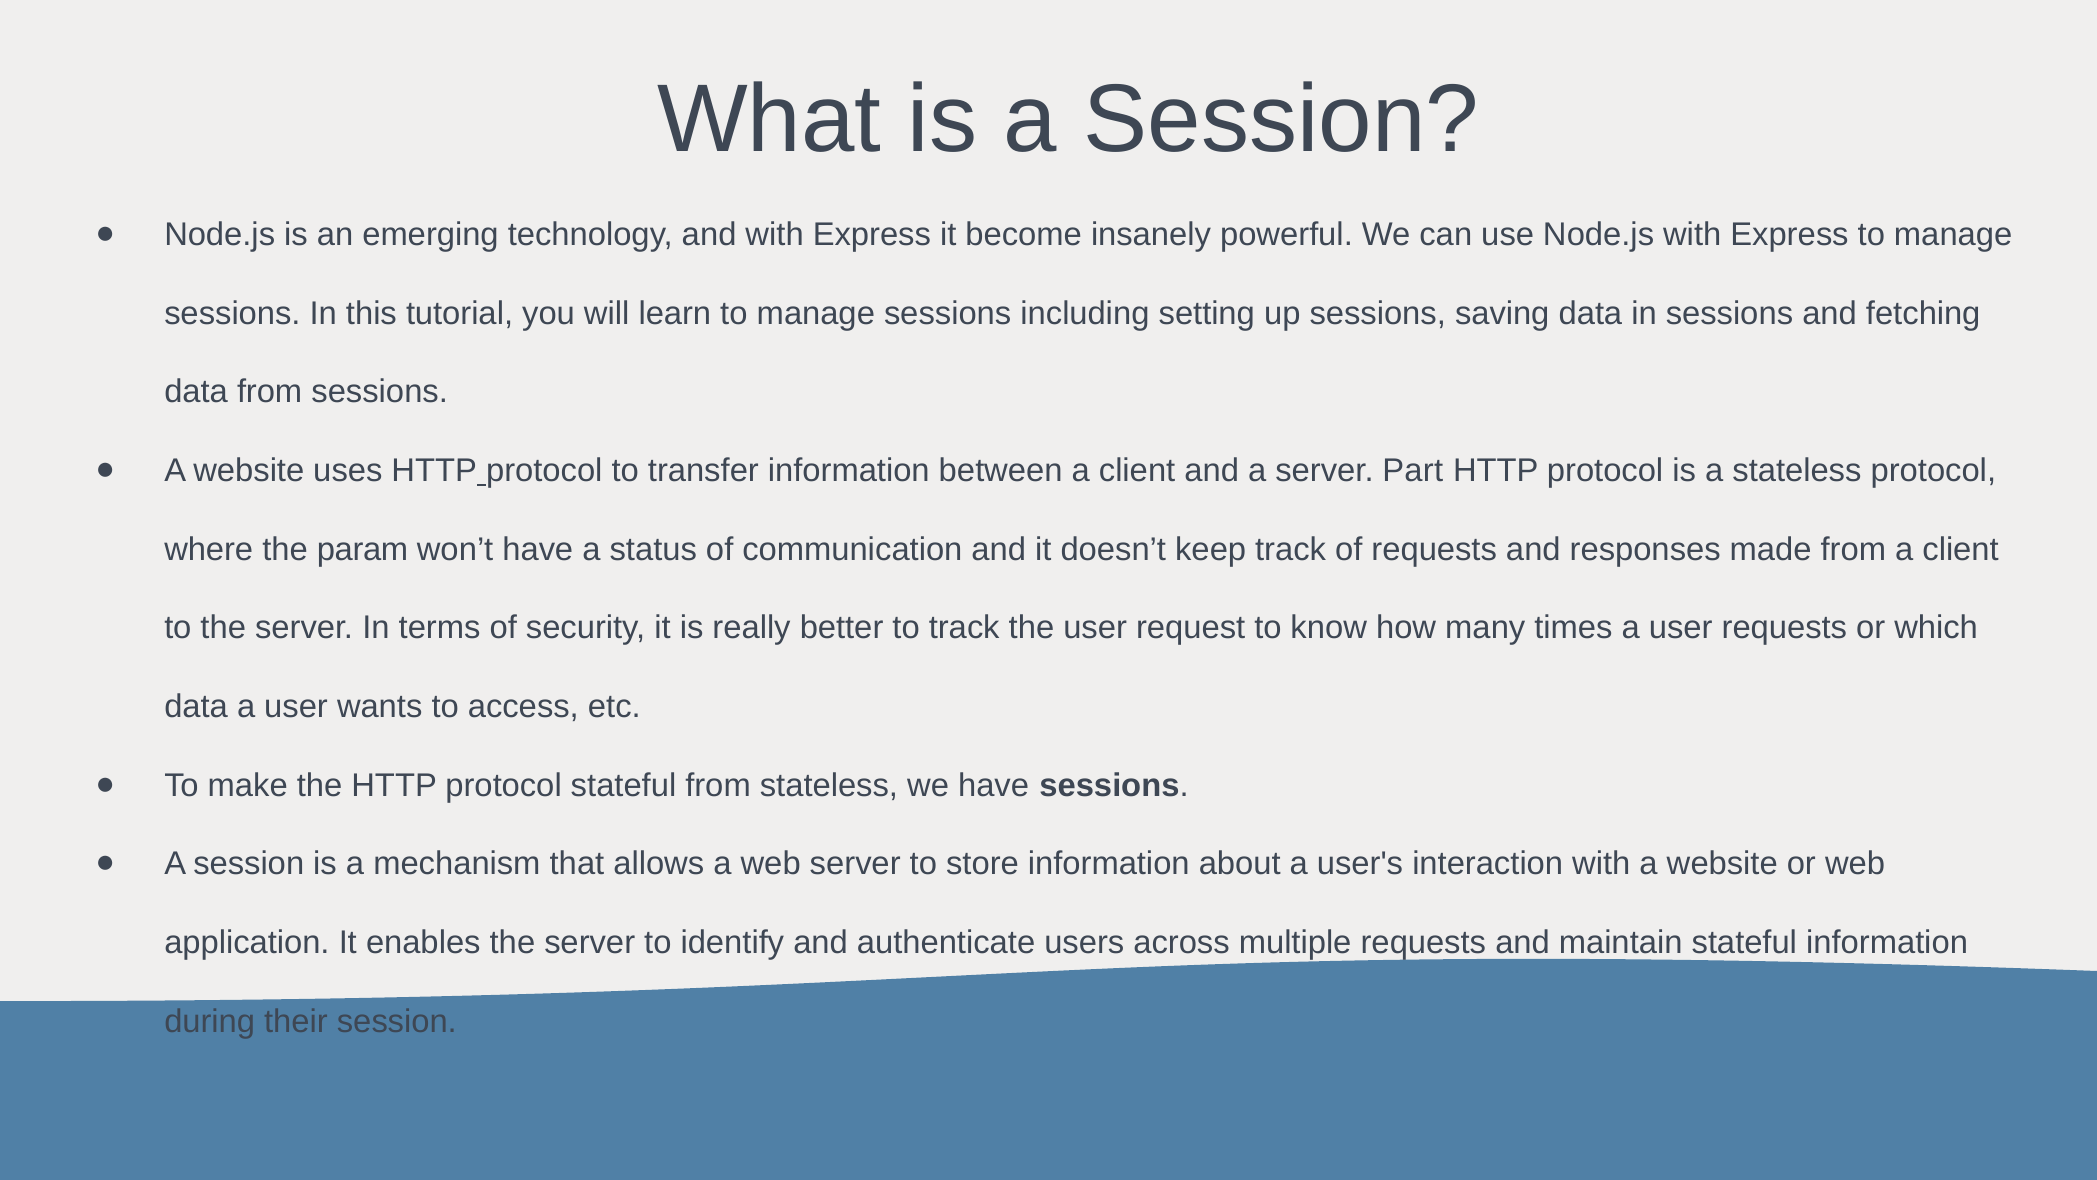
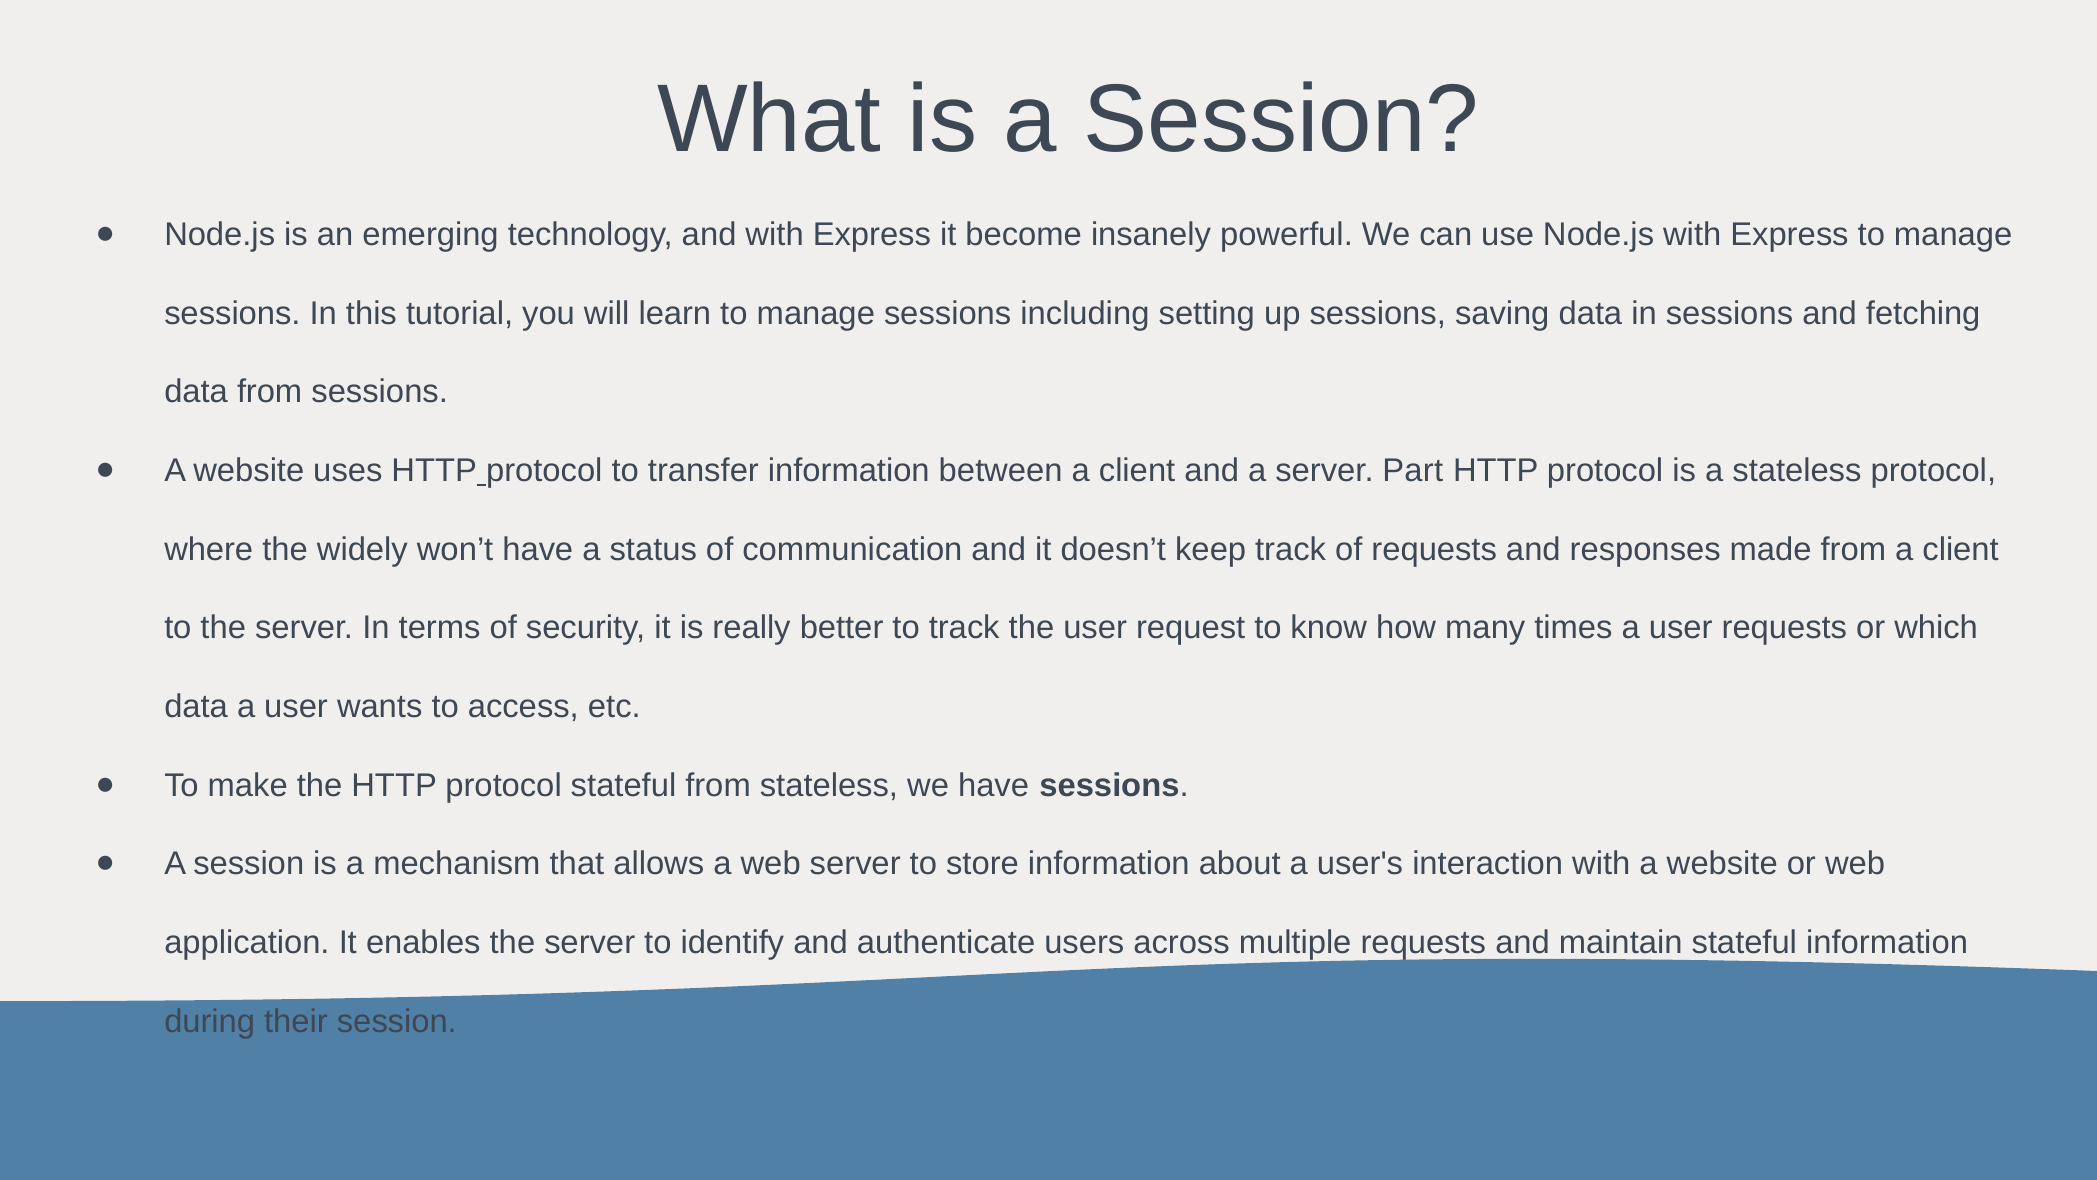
param: param -> widely (362, 549)
